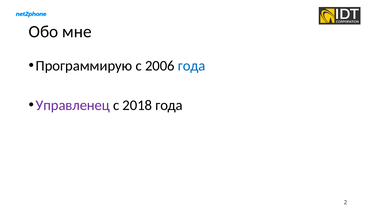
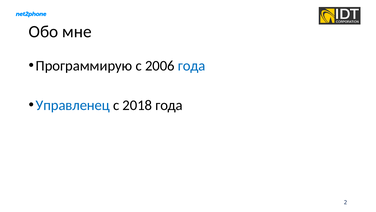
Управленец colour: purple -> blue (73, 105)
